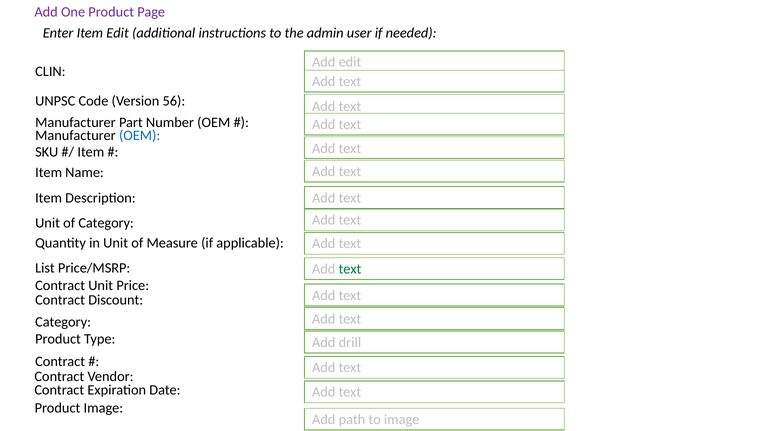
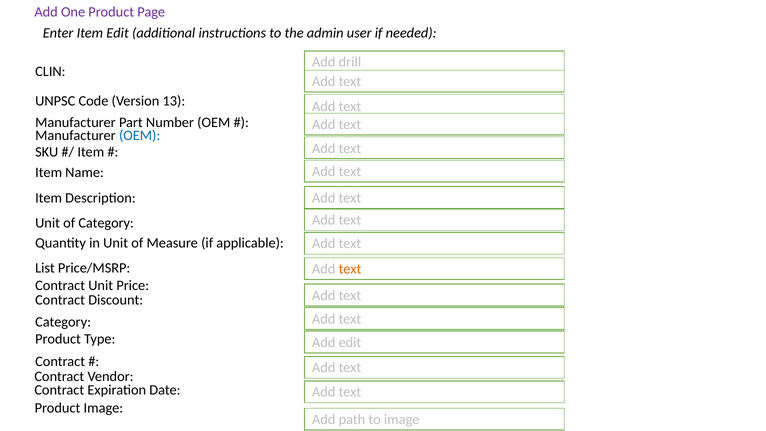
Add edit: edit -> drill (350, 62)
56: 56 -> 13 (174, 101)
text colour: green -> orange (350, 269)
Add drill: drill -> edit (350, 342)
